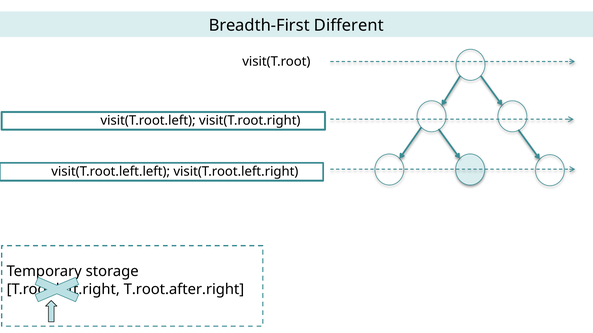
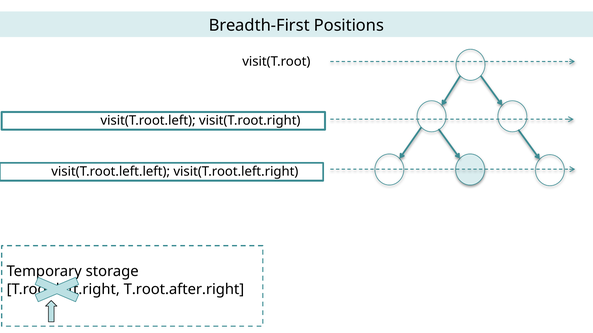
Different: Different -> Positions (349, 25)
